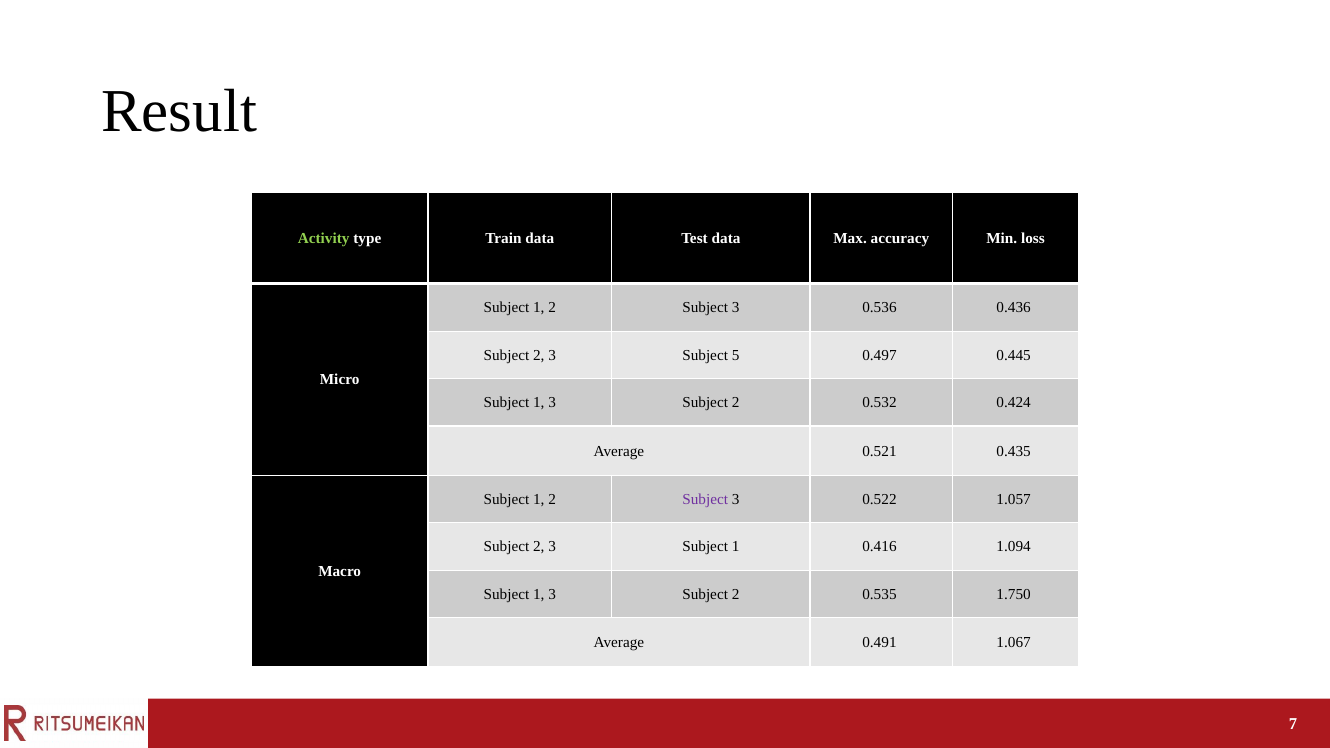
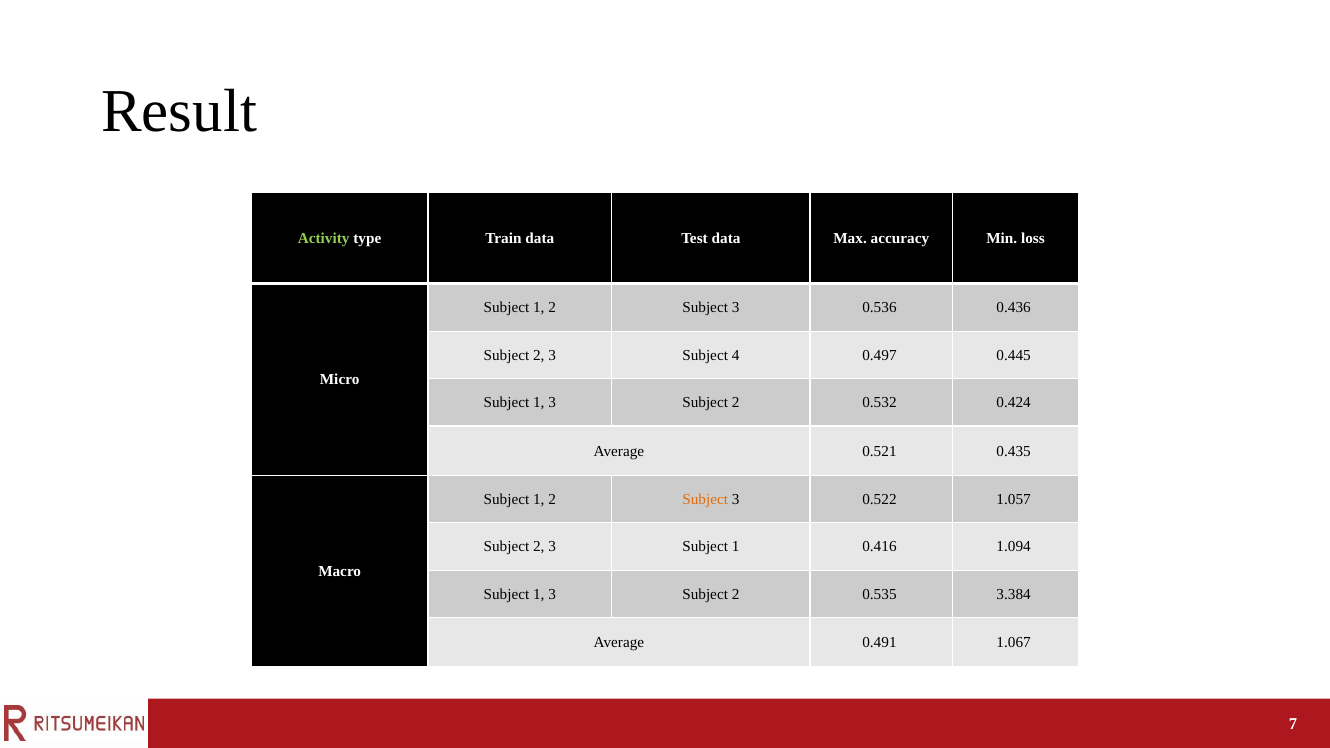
5: 5 -> 4 (736, 355)
Subject colour: purple -> orange (705, 500)
1.750: 1.750 -> 3.384 (1014, 594)
